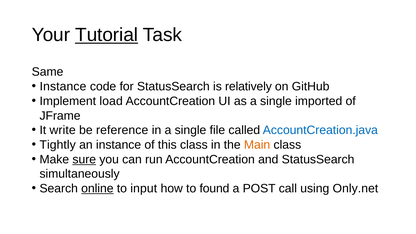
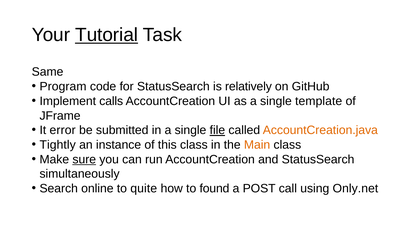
Instance: Instance -> Program (63, 87)
load: load -> calls (111, 101)
imported: imported -> template (319, 101)
write: write -> error (63, 130)
reference: reference -> submitted (122, 130)
file underline: none -> present (217, 130)
AccountCreation.java colour: blue -> orange (320, 130)
online underline: present -> none (97, 189)
input: input -> quite (144, 189)
